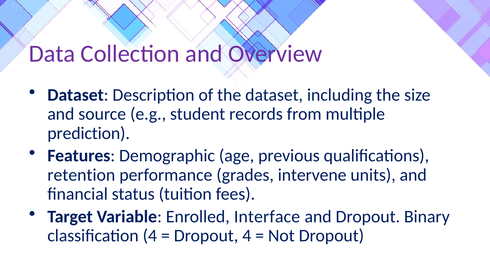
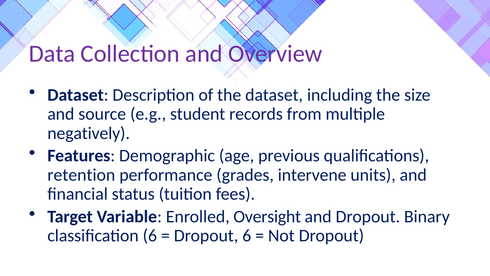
prediction: prediction -> negatively (89, 133)
Interface: Interface -> Oversight (267, 216)
classification 4: 4 -> 6 (150, 235)
Dropout 4: 4 -> 6 (247, 235)
